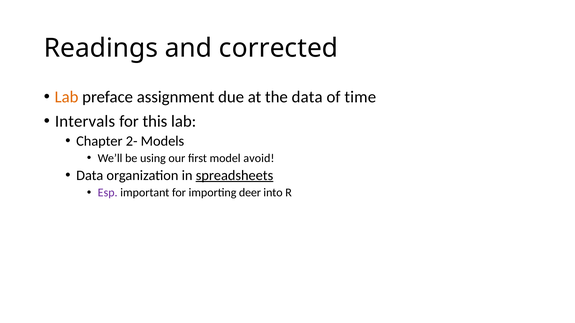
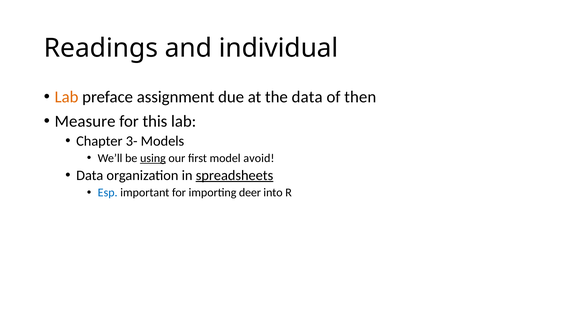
corrected: corrected -> individual (279, 48)
time: time -> then (360, 97)
Intervals: Intervals -> Measure (85, 121)
2-: 2- -> 3- (132, 141)
using underline: none -> present (153, 158)
Esp colour: purple -> blue (108, 193)
